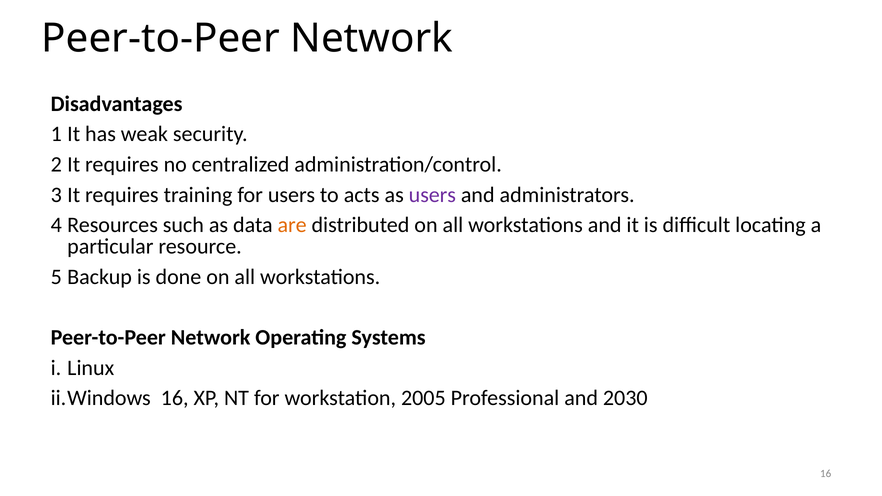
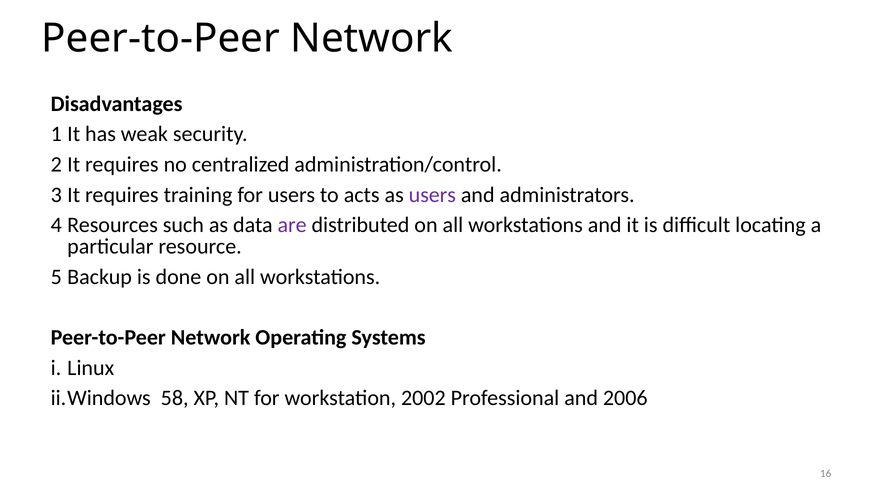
are colour: orange -> purple (292, 225)
16: 16 -> 58 (175, 398)
2005: 2005 -> 2002 (423, 398)
2030: 2030 -> 2006 (625, 398)
